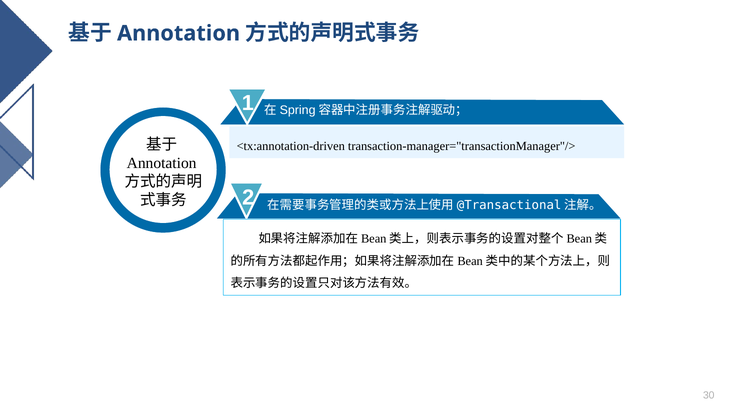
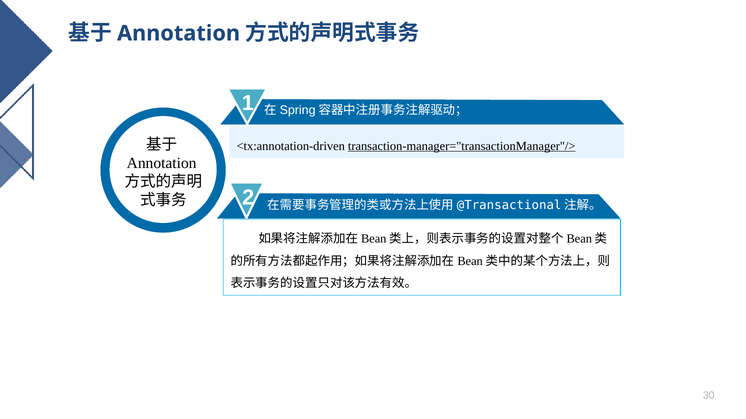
transaction-manager="transactionManager"/> underline: none -> present (462, 146)
